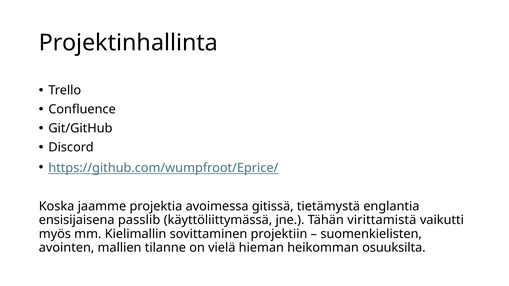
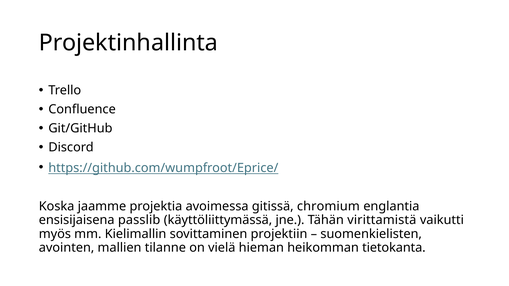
tietämystä: tietämystä -> chromium (328, 207)
osuuksilta: osuuksilta -> tietokanta (394, 248)
